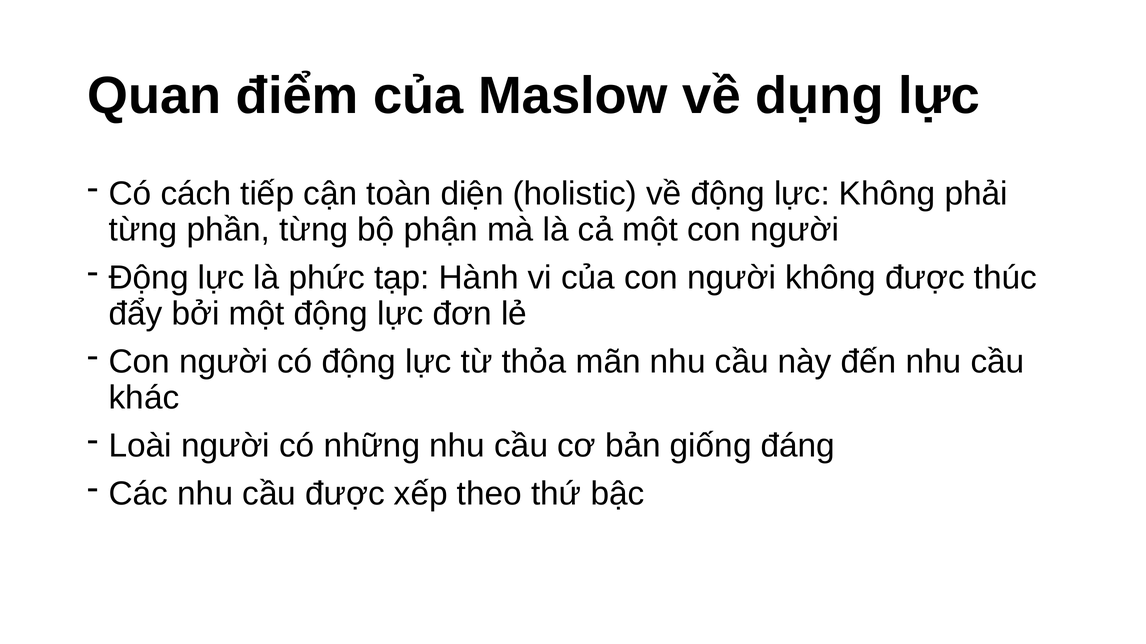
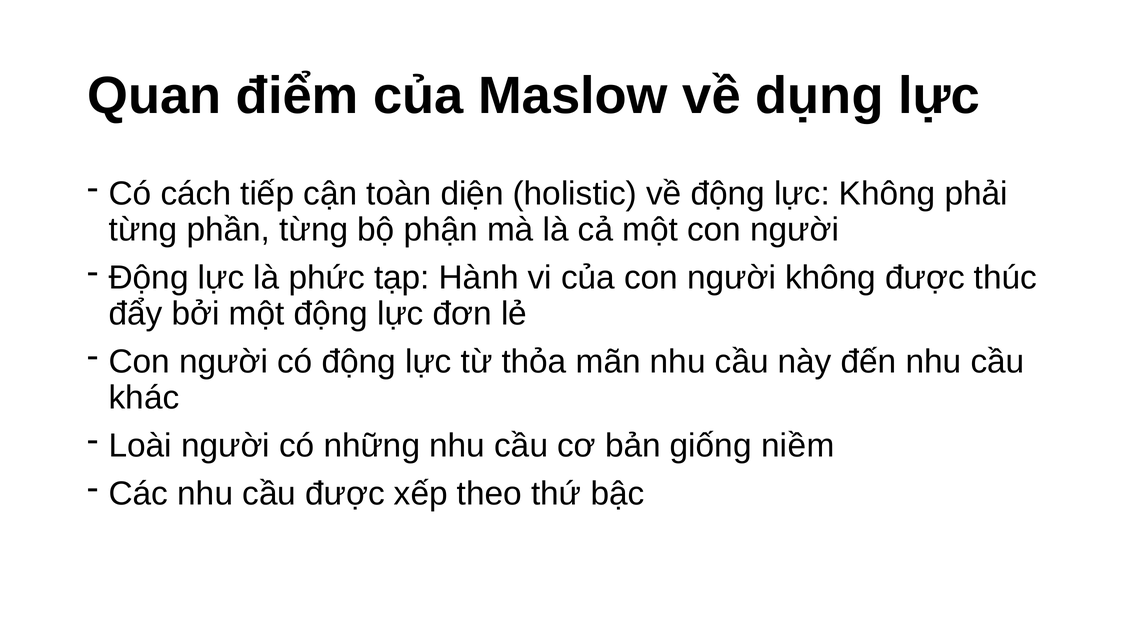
đáng: đáng -> niềm (798, 446)
